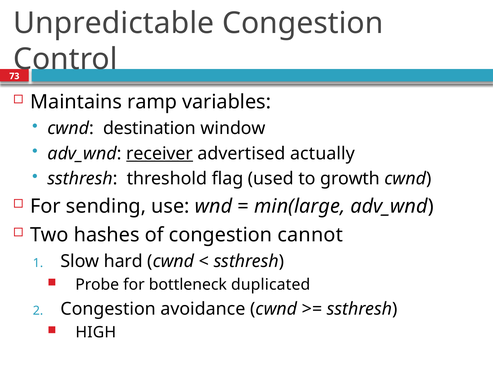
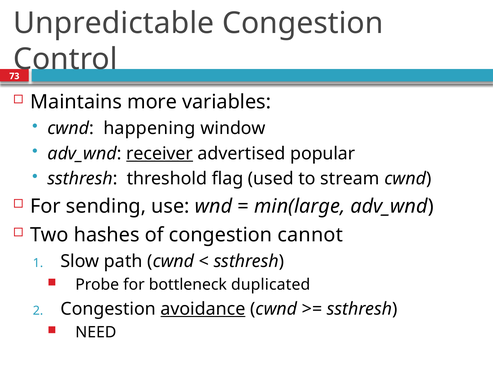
ramp: ramp -> more (152, 102)
destination: destination -> happening (149, 128)
actually: actually -> popular (323, 153)
growth: growth -> stream (350, 179)
hard: hard -> path (123, 261)
avoidance underline: none -> present (203, 309)
HIGH: HIGH -> NEED (96, 332)
